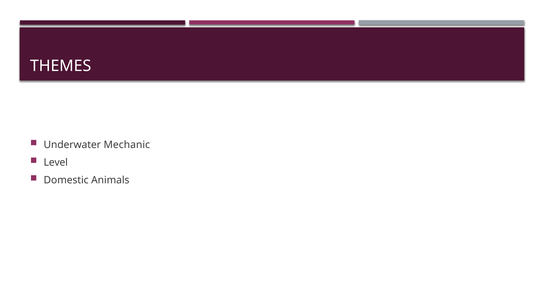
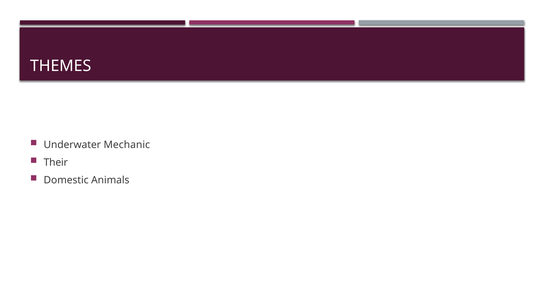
Level: Level -> Their (56, 162)
